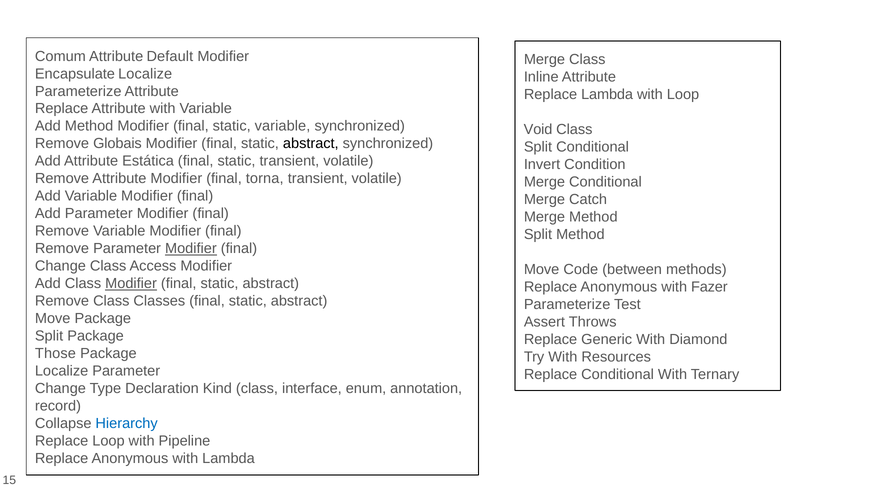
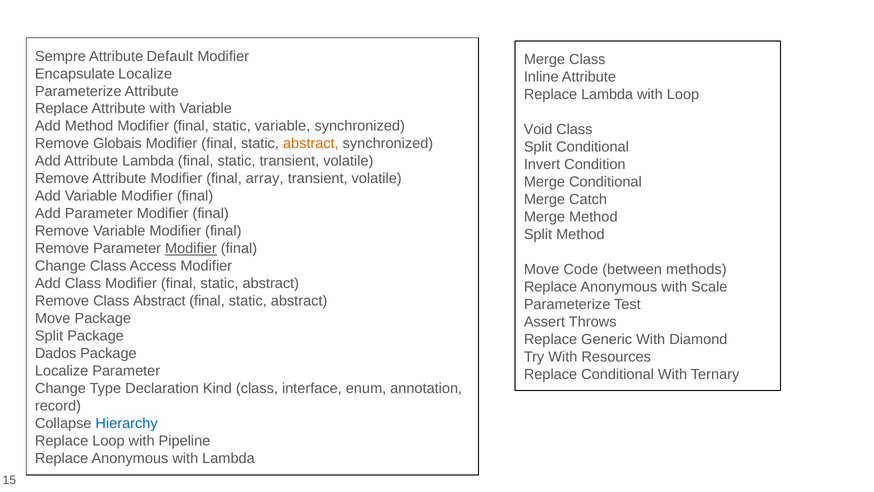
Comum: Comum -> Sempre (60, 56)
abstract colour: black -> orange (311, 144)
Attribute Estática: Estática -> Lambda (148, 161)
torna: torna -> array (265, 179)
Modifier underline: present -> none (131, 283)
Fazer: Fazer -> Scale (709, 287)
Class Classes: Classes -> Abstract (159, 301)
Those: Those -> Dados (56, 353)
